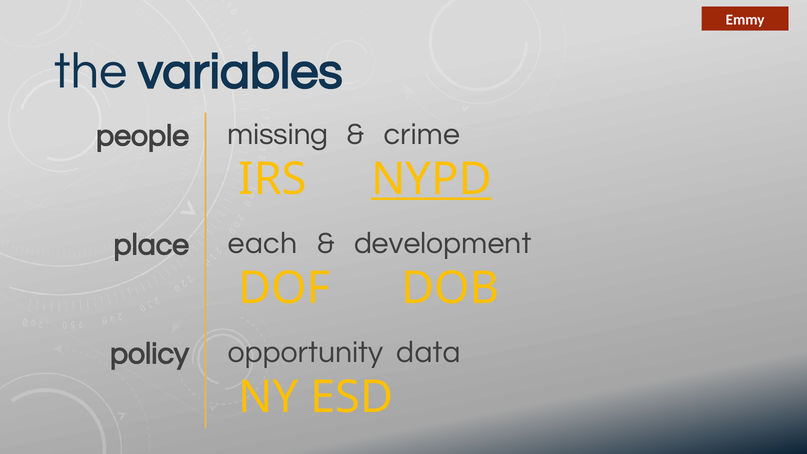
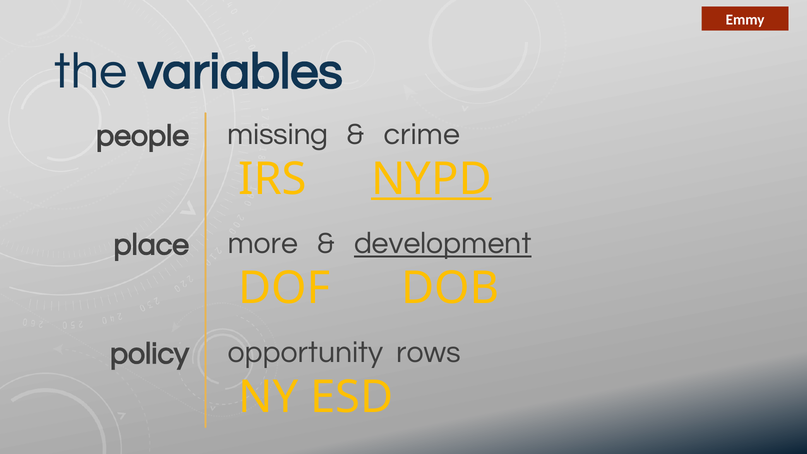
each: each -> more (263, 243)
development underline: none -> present (443, 243)
data: data -> rows (429, 352)
